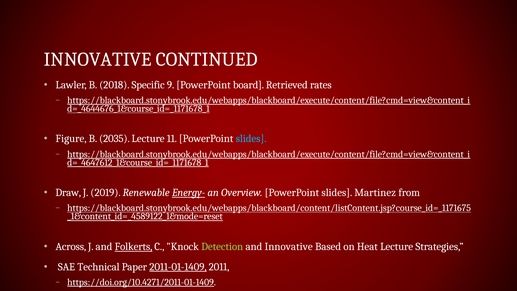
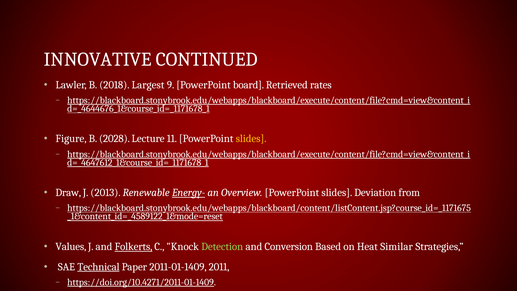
Specific: Specific -> Largest (148, 85)
2035: 2035 -> 2028 (114, 139)
slides colour: light blue -> yellow (251, 139)
2019: 2019 -> 2013 (106, 193)
Martinez: Martinez -> Deviation (375, 193)
Across: Across -> Values (71, 246)
and Innovative: Innovative -> Conversion (289, 246)
Heat Lecture: Lecture -> Similar (397, 246)
Technical underline: none -> present (98, 267)
2011-01-1409 underline: present -> none (178, 267)
